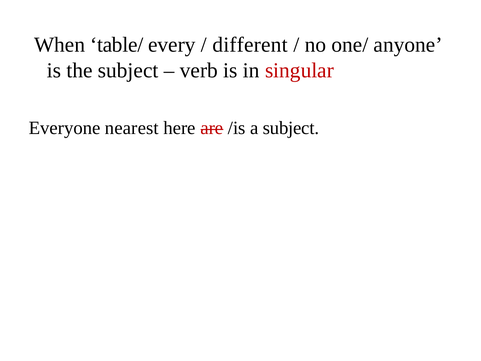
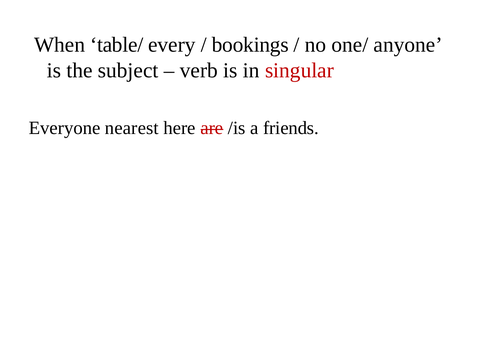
different: different -> bookings (250, 45)
a subject: subject -> friends (291, 128)
